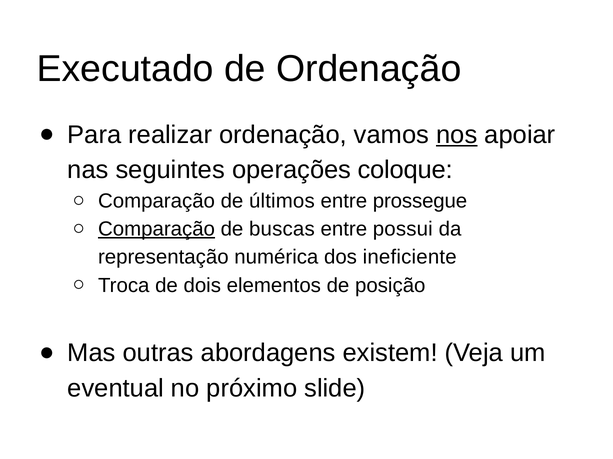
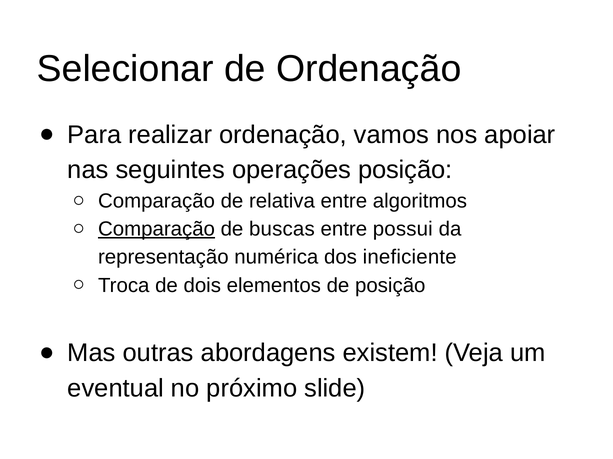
Executado: Executado -> Selecionar (125, 69)
nos underline: present -> none (457, 135)
operações coloque: coloque -> posição (405, 170)
últimos: últimos -> relativa (282, 201)
prossegue: prossegue -> algoritmos (420, 201)
